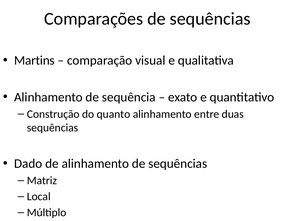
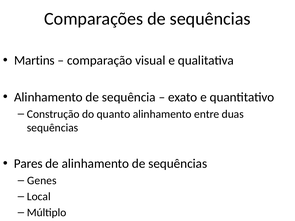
Dado: Dado -> Pares (28, 164)
Matriz: Matriz -> Genes (42, 181)
